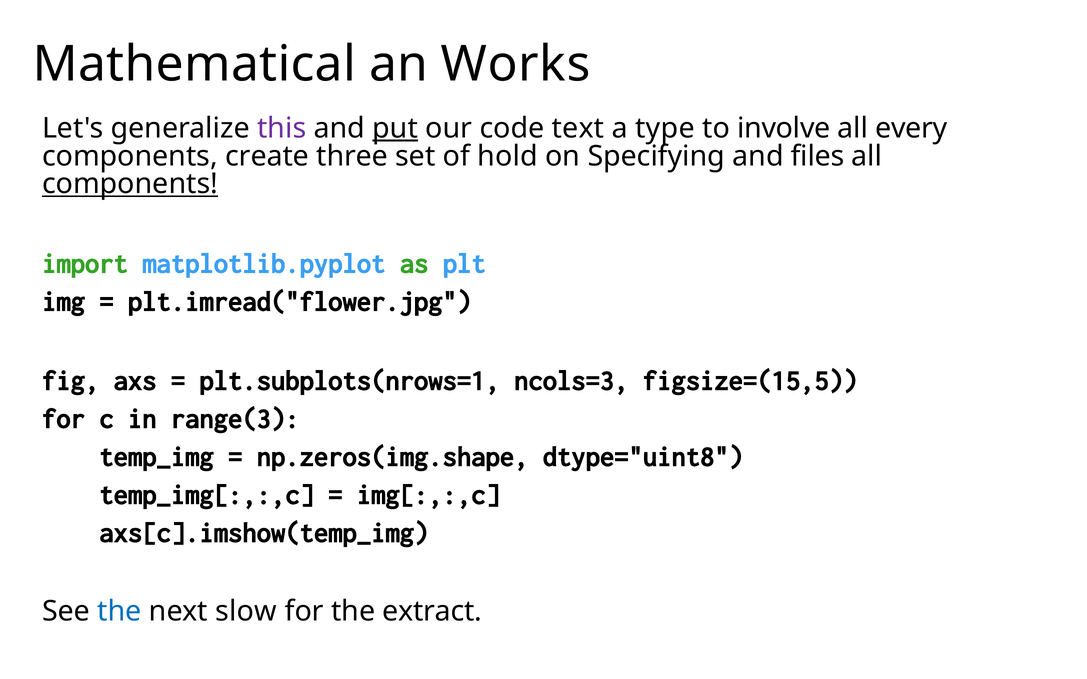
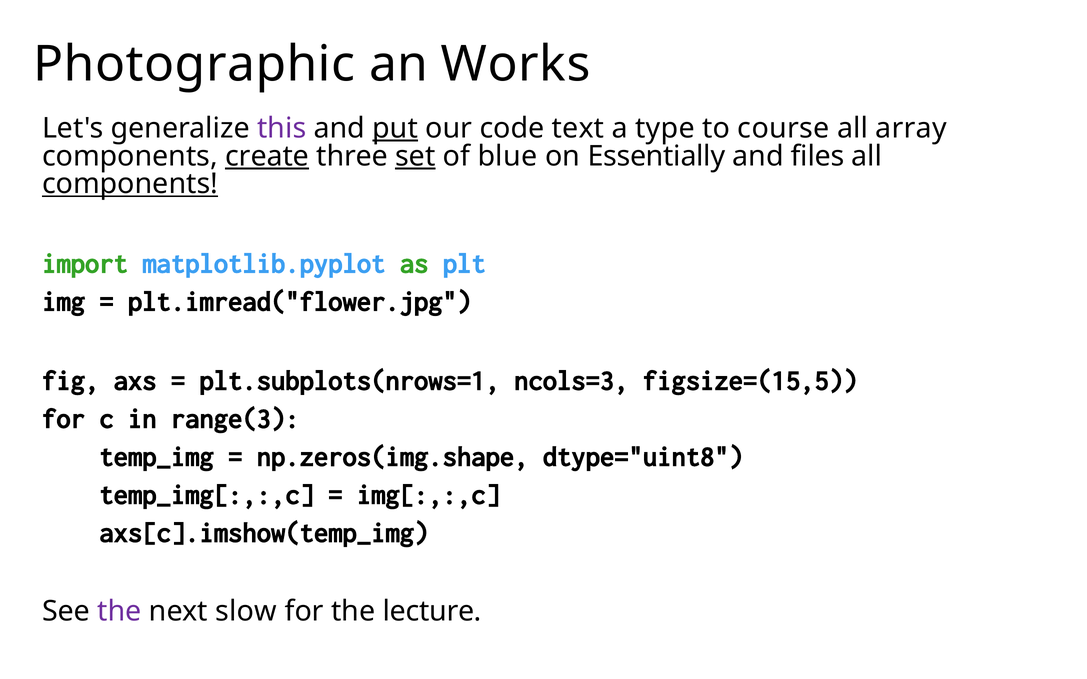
Mathematical: Mathematical -> Photographic (194, 64)
involve: involve -> course (783, 128)
every: every -> array (911, 128)
create underline: none -> present (267, 156)
set underline: none -> present (415, 156)
hold: hold -> blue (507, 156)
Specifying: Specifying -> Essentially (656, 156)
the colour: blue -> purple (120, 612)
extract: extract -> lecture (432, 612)
